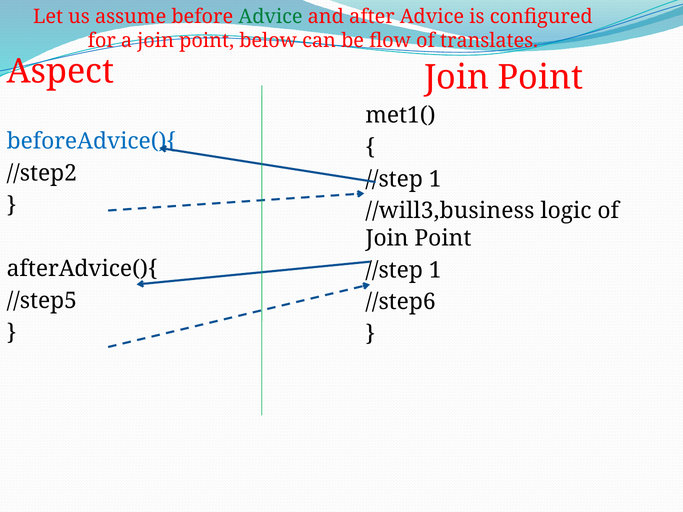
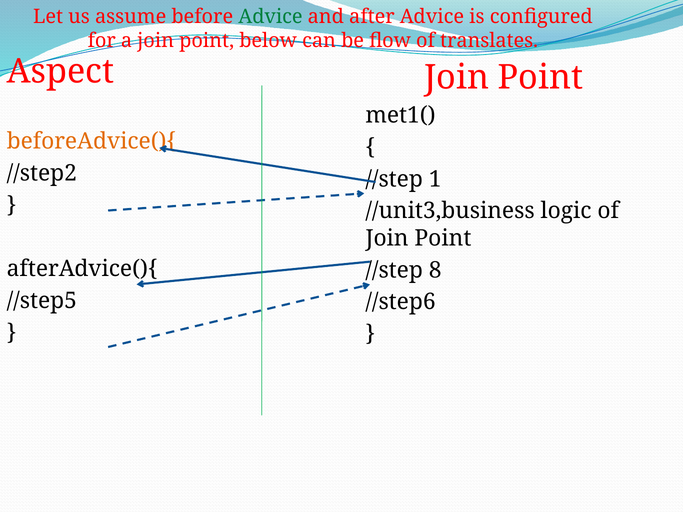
beforeAdvice(){ colour: blue -> orange (91, 142)
//will3,business: //will3,business -> //unit3,business (450, 211)
1: 1 -> 8 (435, 270)
